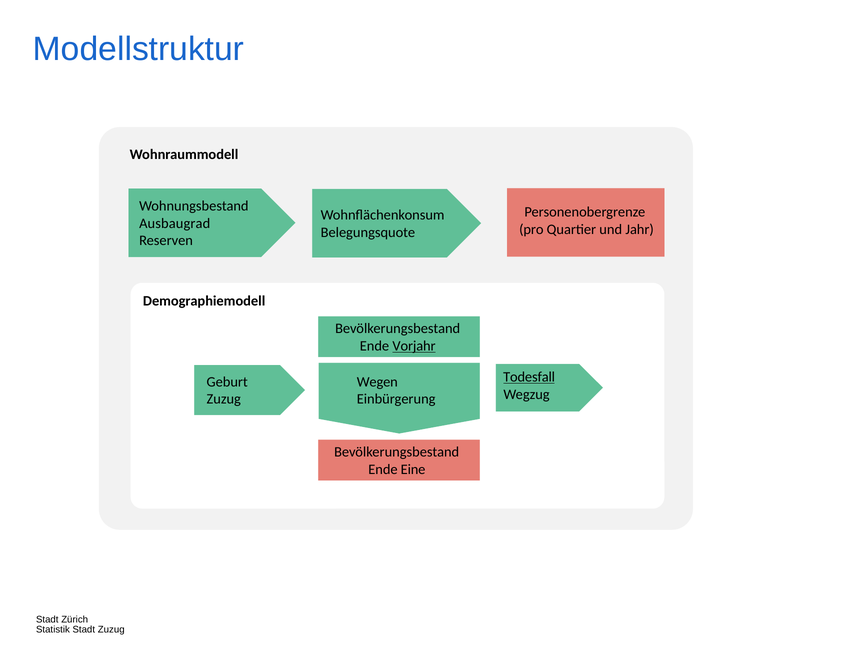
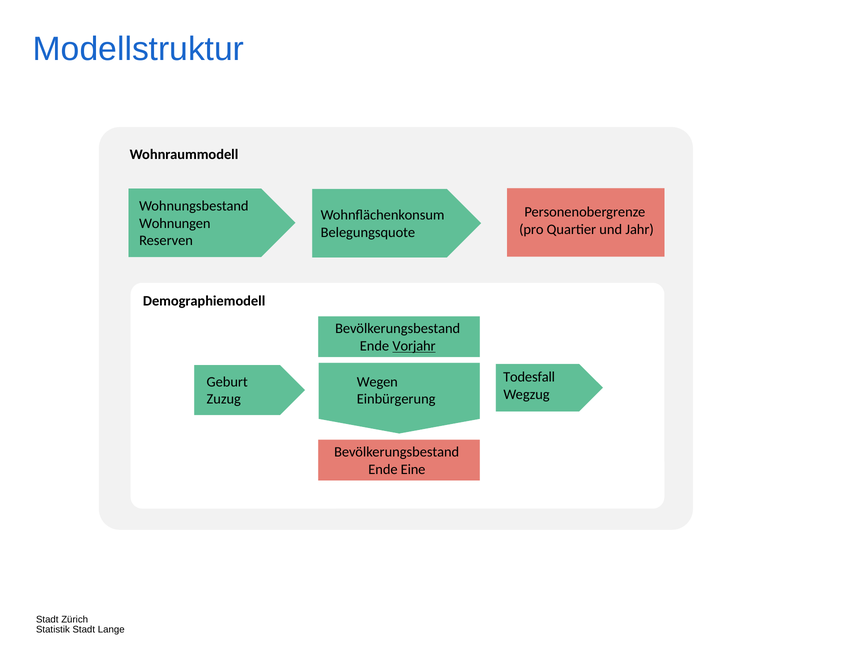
Ausbaugrad: Ausbaugrad -> Wohnungen (175, 223)
Todesfall underline: present -> none (529, 377)
Stadt Zuzug: Zuzug -> Lange (111, 630)
